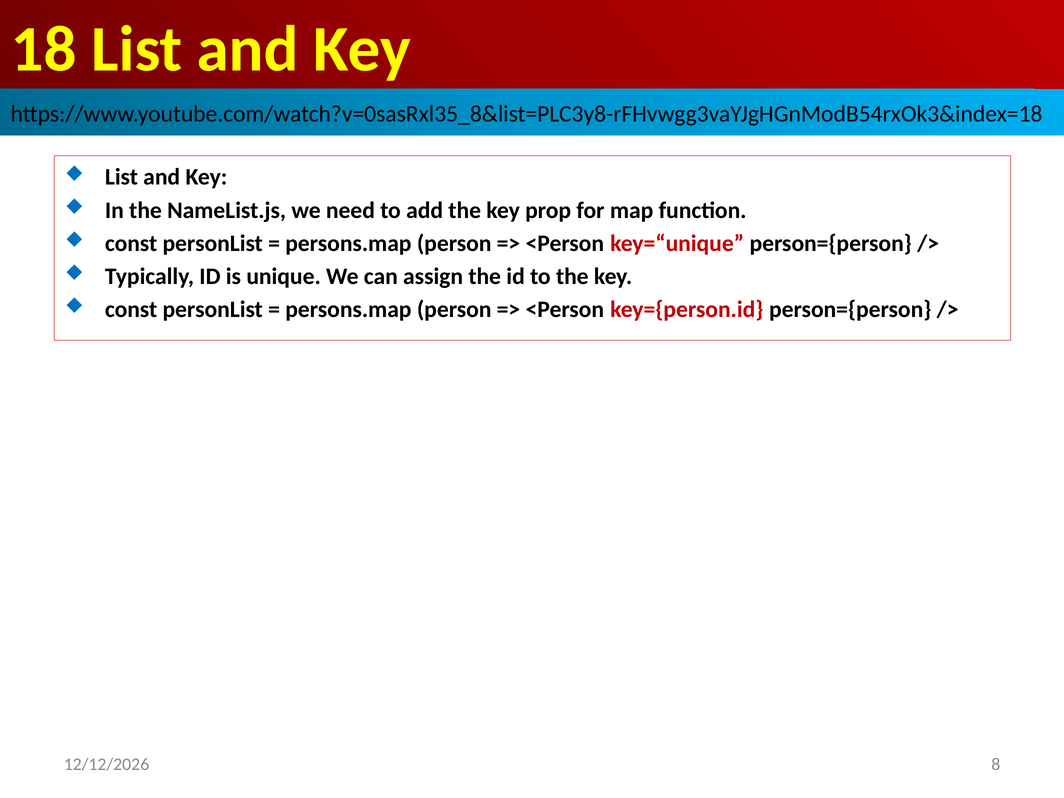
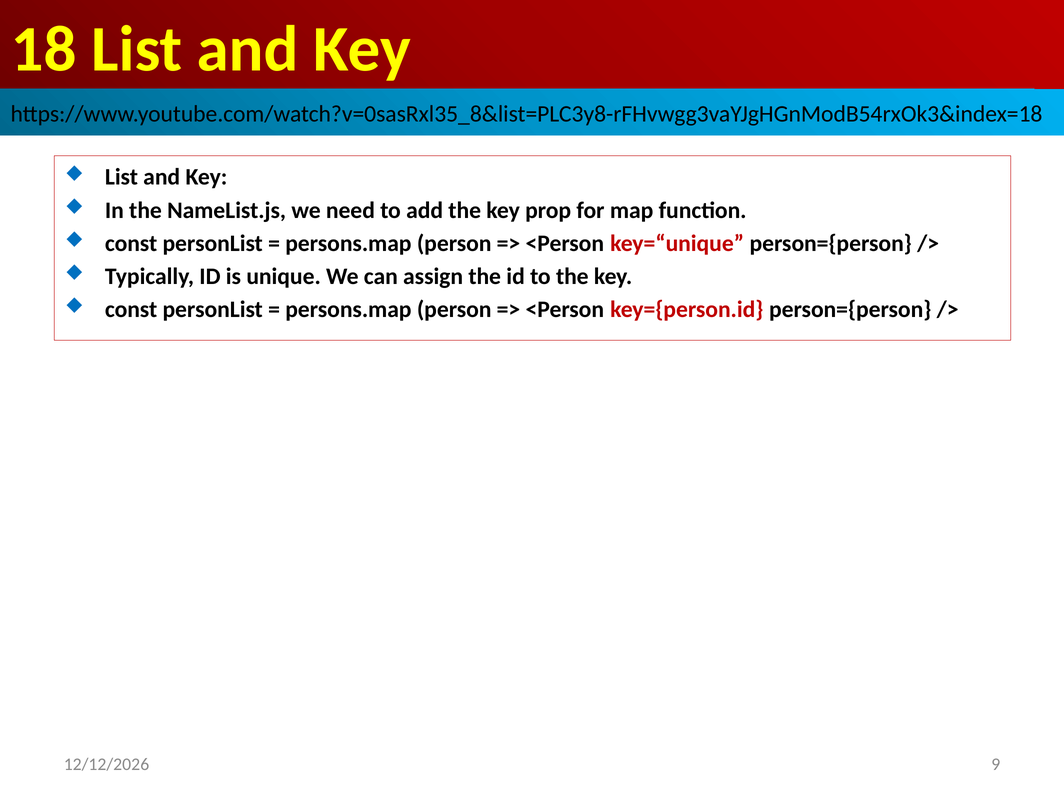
8: 8 -> 9 (996, 764)
